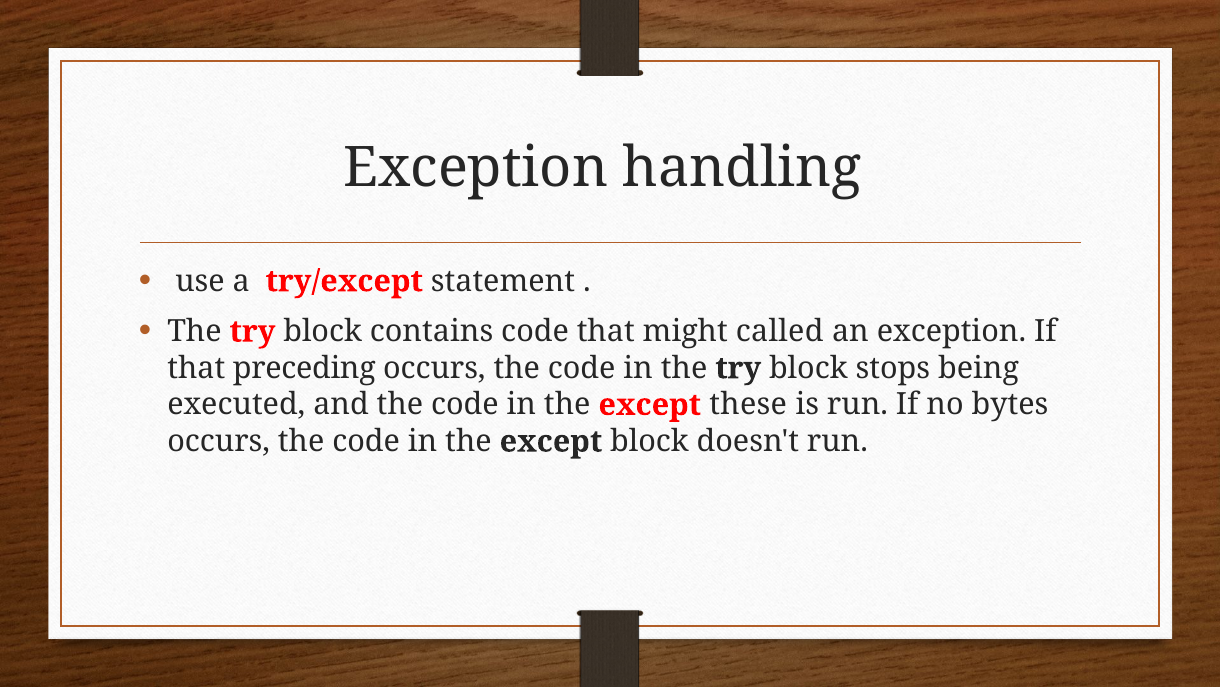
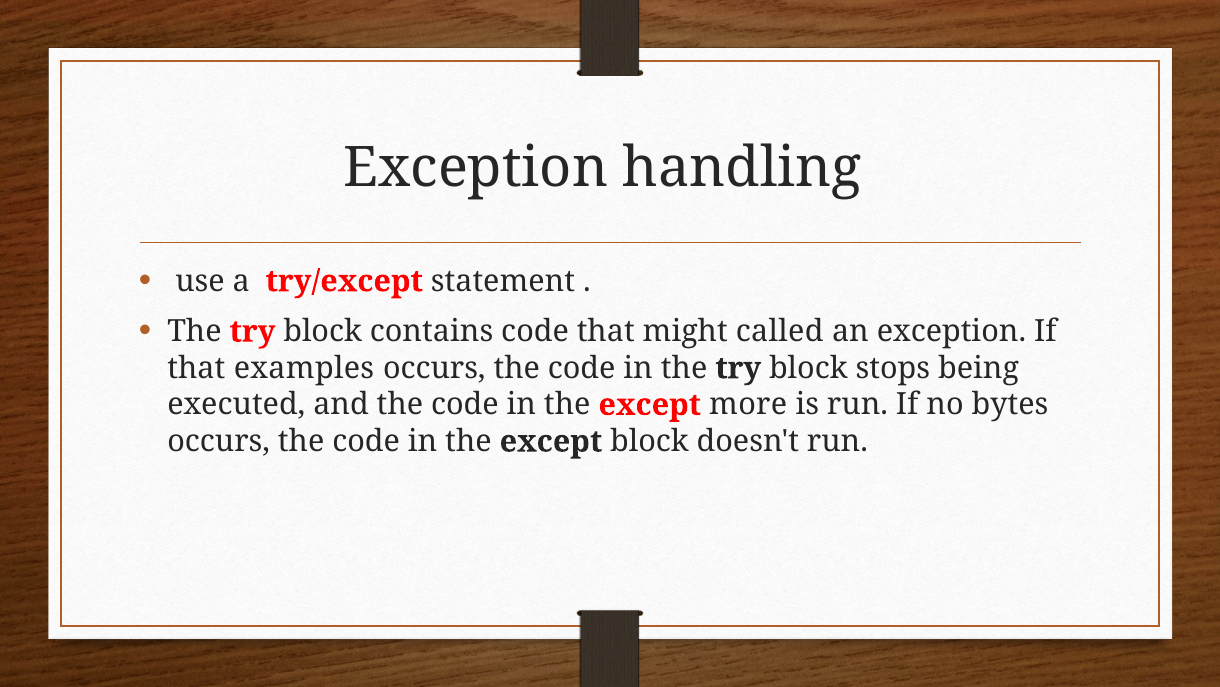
preceding: preceding -> examples (304, 368)
these: these -> more (748, 404)
